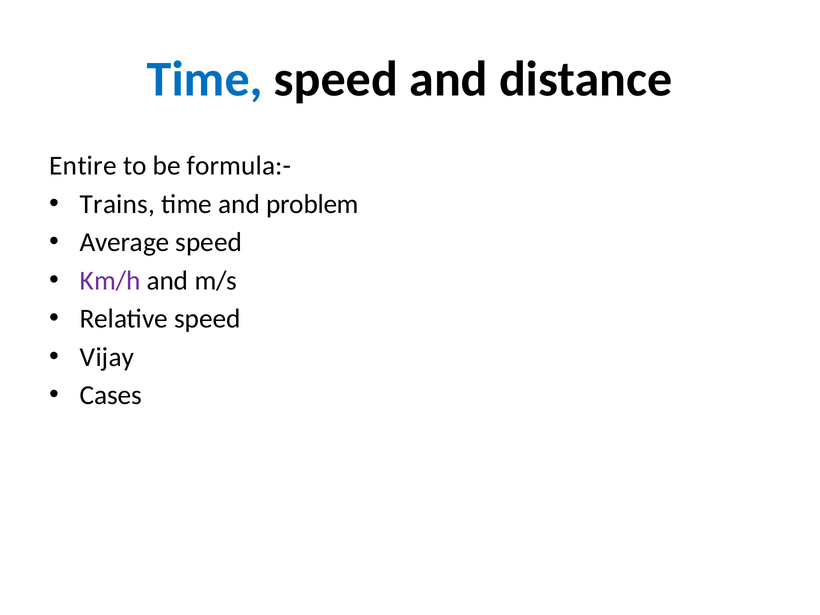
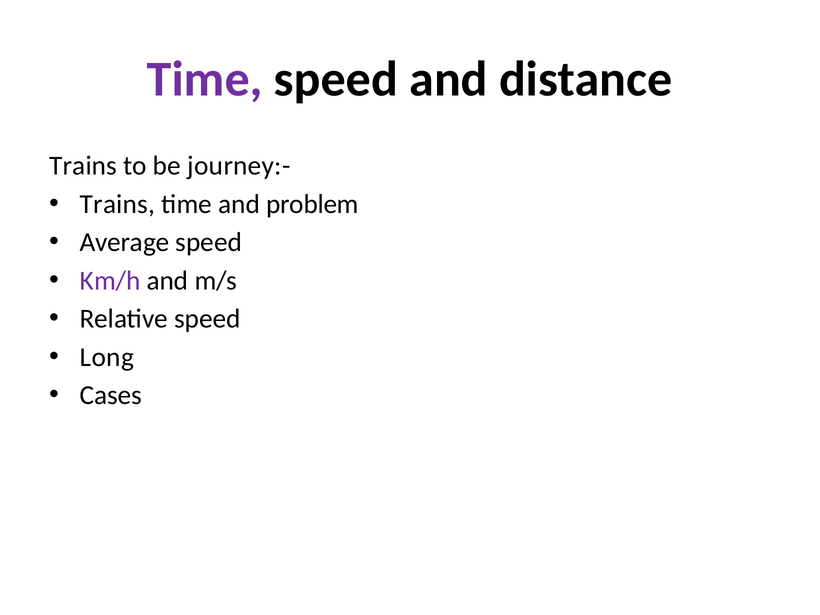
Time colour: blue -> purple (205, 79)
Entire: Entire -> Trains (83, 166)
formula:-: formula:- -> journey:- (239, 166)
Vijay: Vijay -> Long (107, 357)
